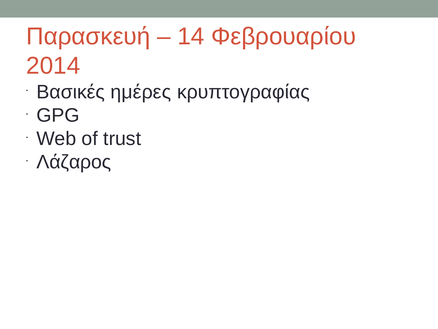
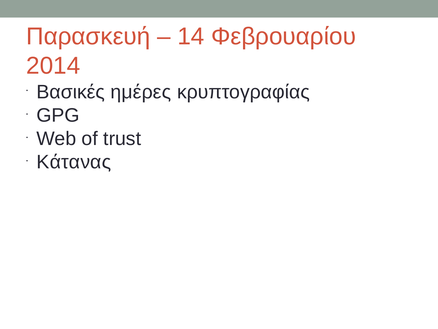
Λάζαρος: Λάζαρος -> Κάτανας (74, 162)
